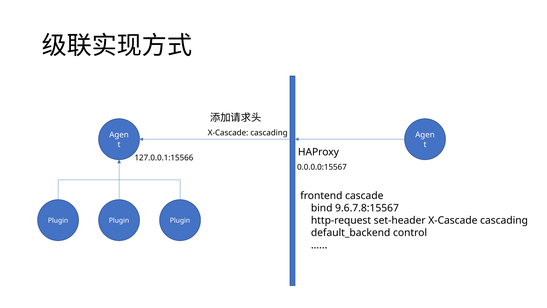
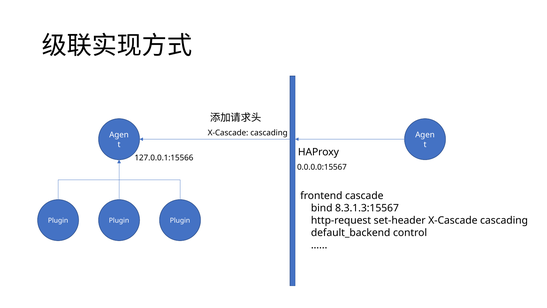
9.6.7.8:15567: 9.6.7.8:15567 -> 8.3.1.3:15567 (367, 208)
